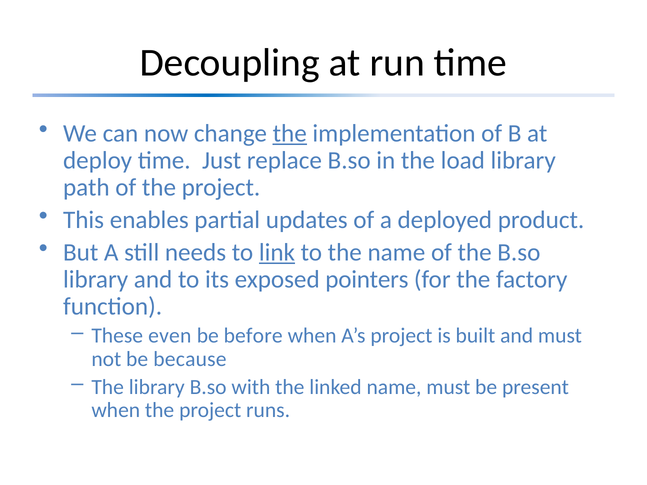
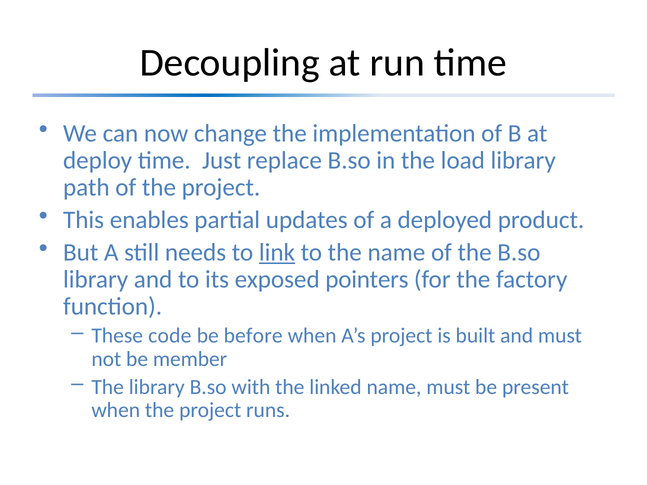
the underline: present -> none (290, 133)
even: even -> code (170, 336)
because: because -> member (190, 359)
